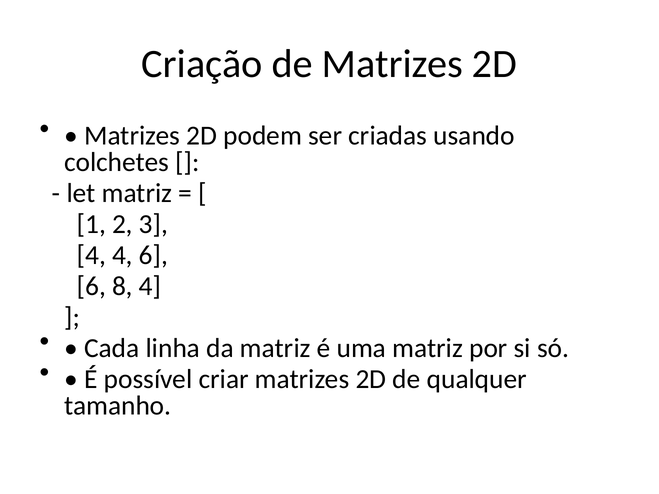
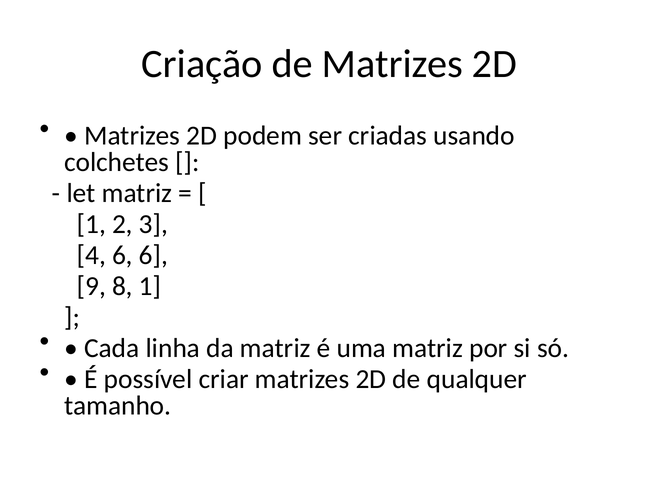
4 4: 4 -> 6 (122, 255)
6: 6 -> 9 (91, 286)
8 4: 4 -> 1 (150, 286)
